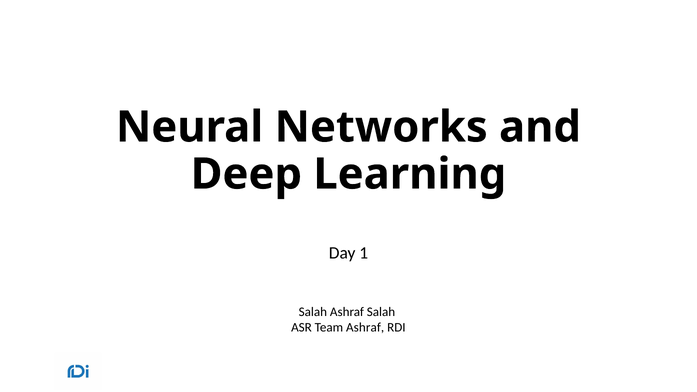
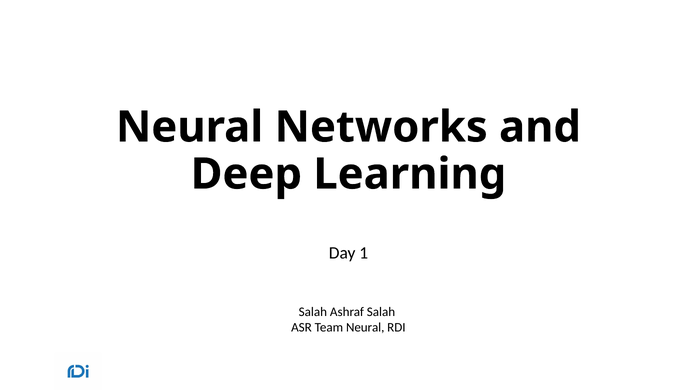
Team Ashraf: Ashraf -> Neural (365, 328)
